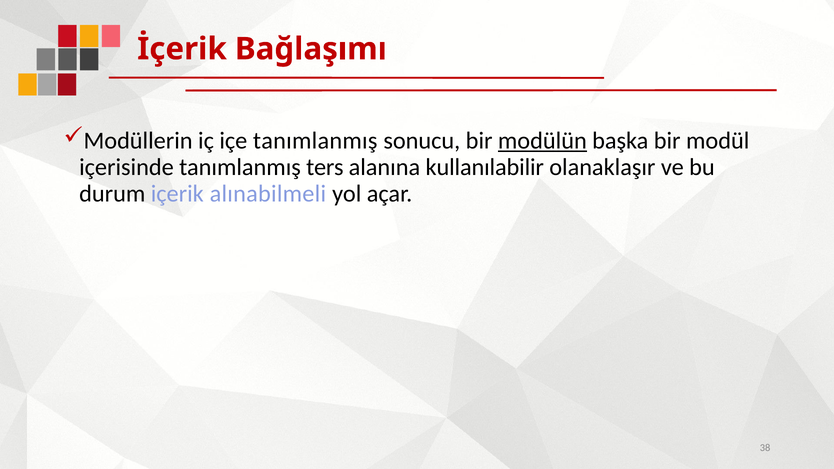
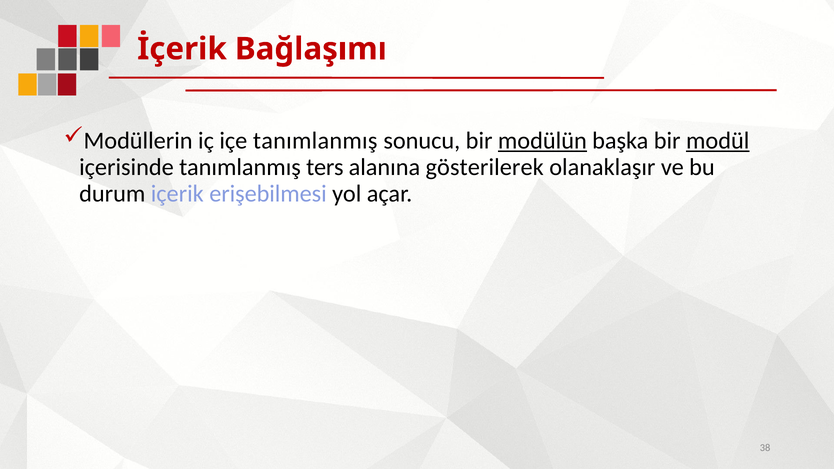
modül underline: none -> present (718, 141)
kullanılabilir: kullanılabilir -> gösterilerek (485, 167)
alınabilmeli: alınabilmeli -> erişebilmesi (268, 194)
